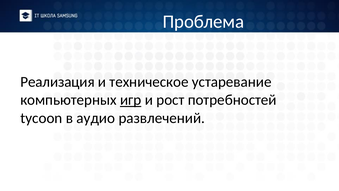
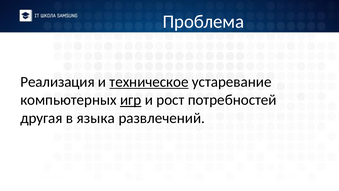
техническое underline: none -> present (149, 82)
tycoon: tycoon -> другая (41, 118)
аудио: аудио -> языка (96, 118)
